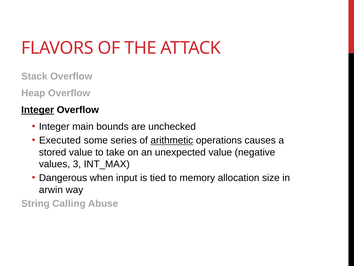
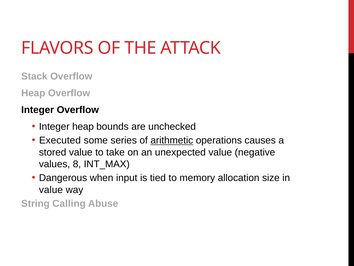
Integer underline: present -> none (38, 110)
Integer main: main -> heap (83, 126)
3: 3 -> 8 (77, 164)
arwin: arwin -> value (51, 189)
